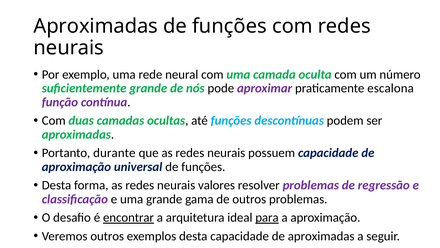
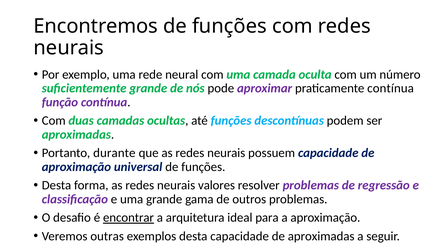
Aproximadas: Aproximadas -> Encontremos (96, 26)
praticamente escalona: escalona -> contínua (391, 88)
para underline: present -> none (267, 217)
Veremos outros: outros -> outras (107, 236)
